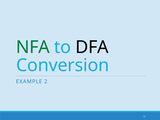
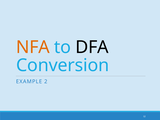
NFA colour: green -> orange (33, 47)
